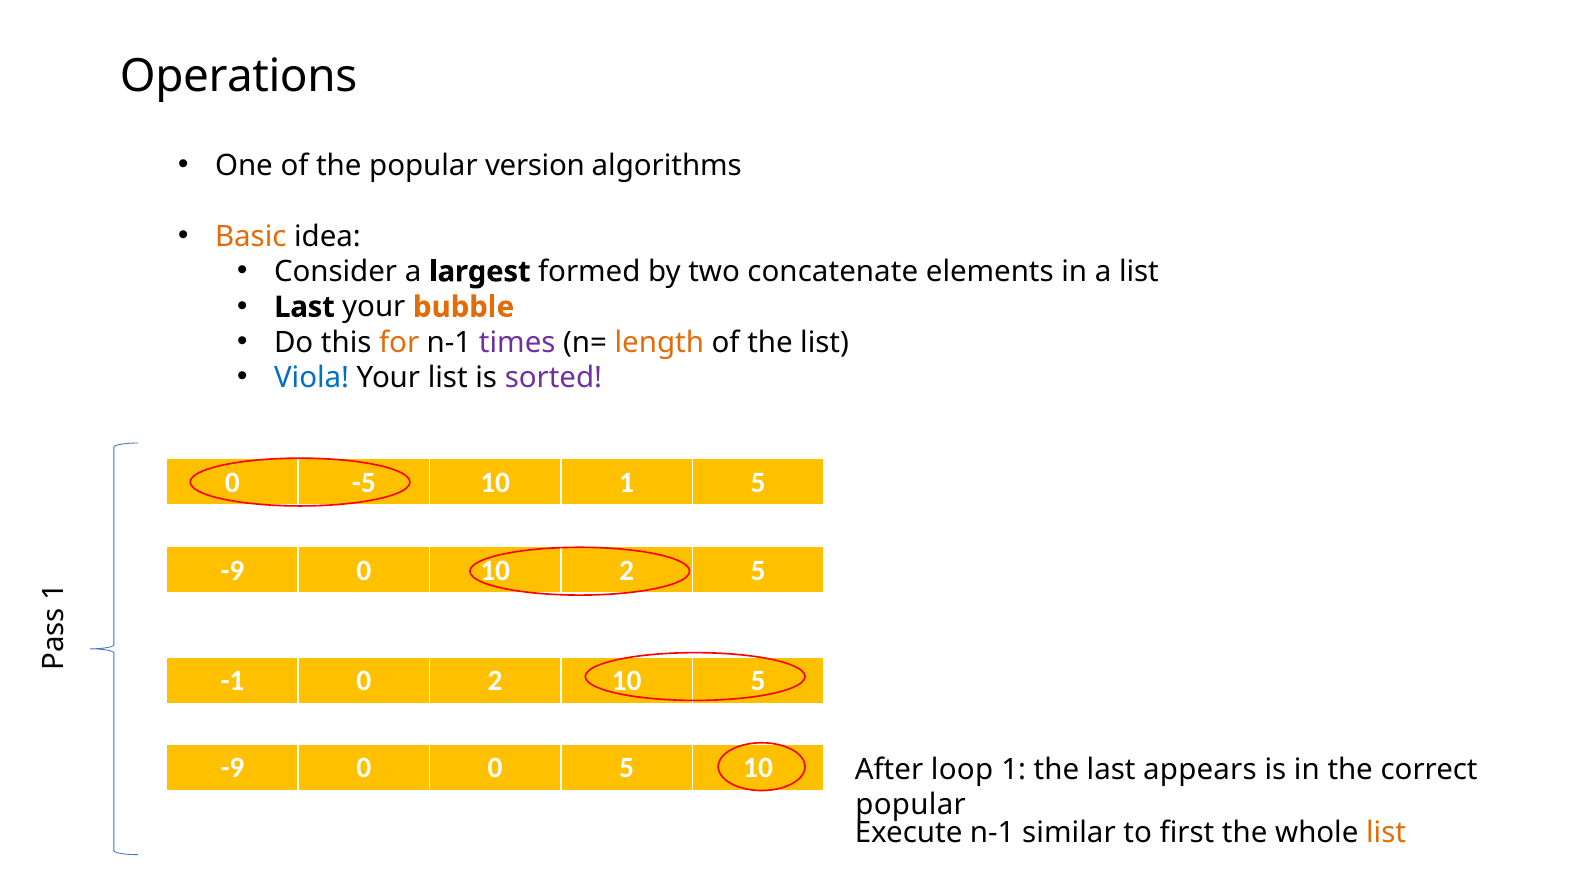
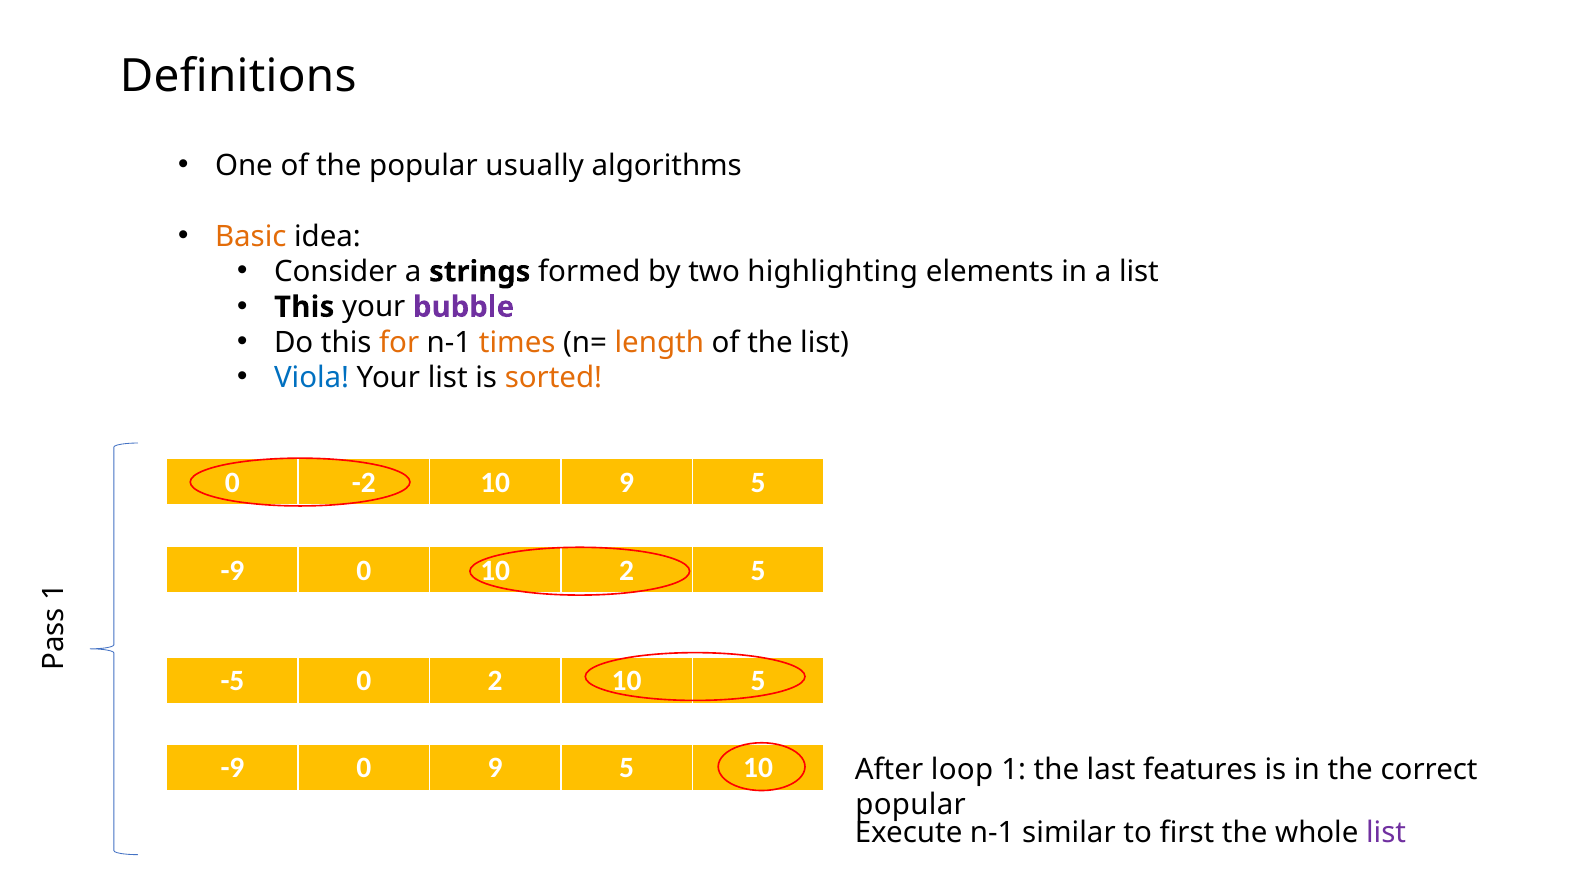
Operations: Operations -> Definitions (238, 77)
version: version -> usually (535, 166)
largest: largest -> strings (480, 272)
concatenate: concatenate -> highlighting (833, 272)
Last: Last -> This (304, 307)
bubble colour: orange -> purple (464, 307)
times colour: purple -> orange (517, 342)
sorted colour: purple -> orange (553, 378)
-5: -5 -> -2 (364, 483)
10 1: 1 -> 9 (627, 483)
-1: -1 -> -5 (232, 681)
0 0: 0 -> 9 (495, 768)
appears: appears -> features (1200, 770)
list colour: orange -> purple (1386, 833)
